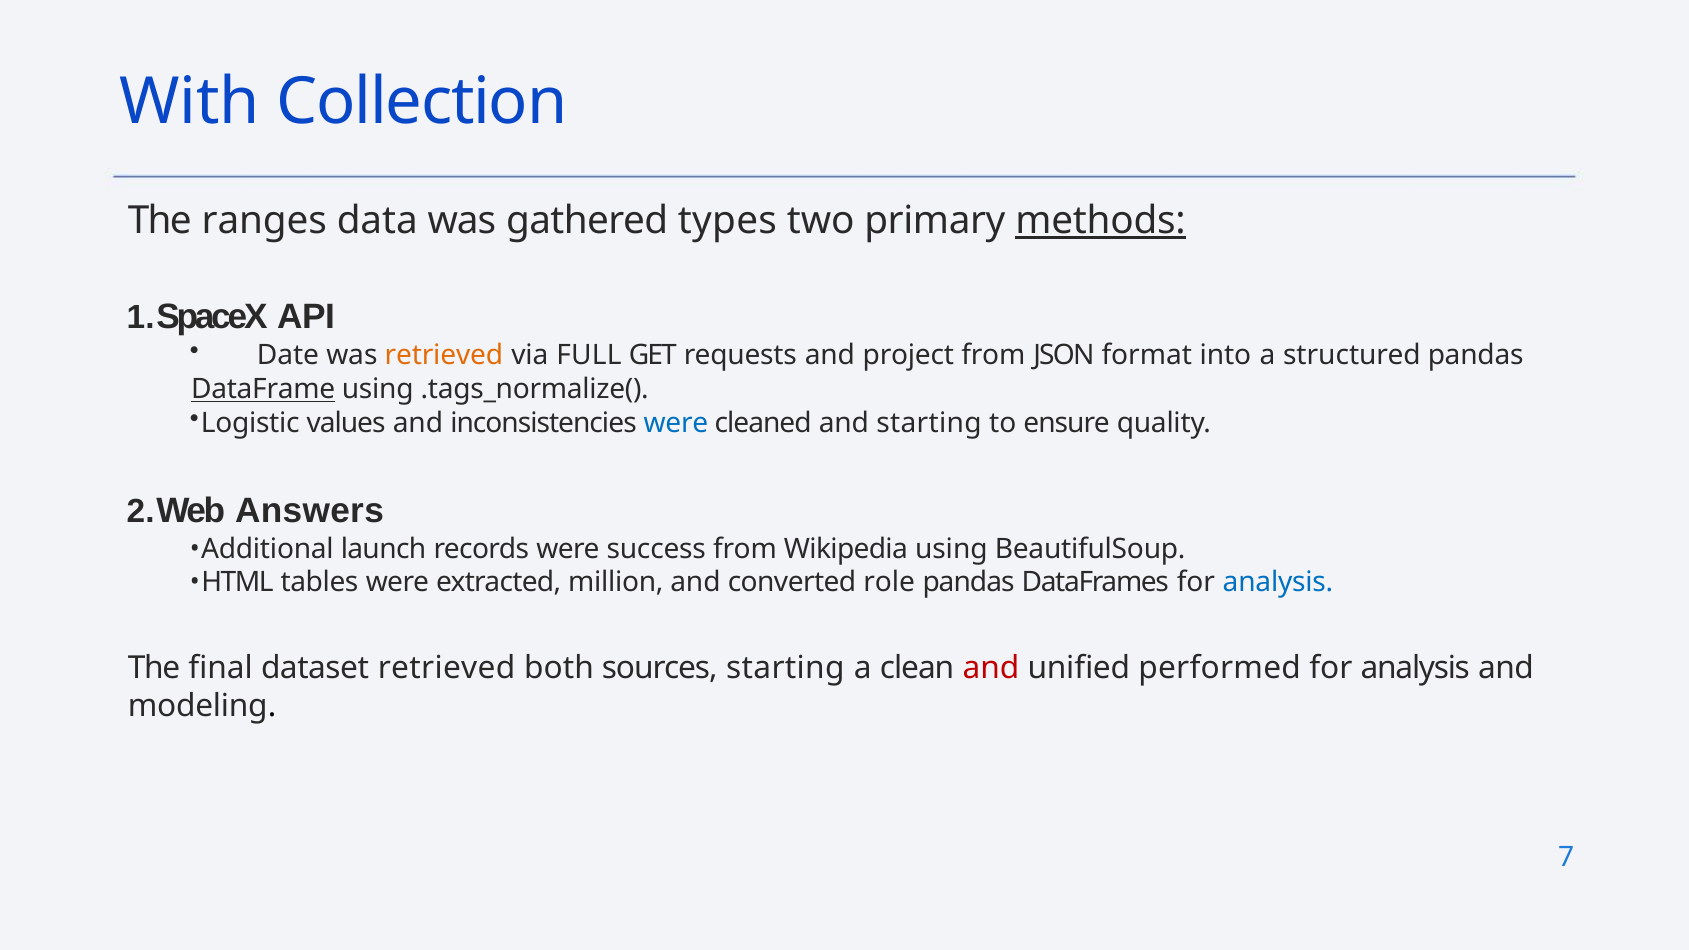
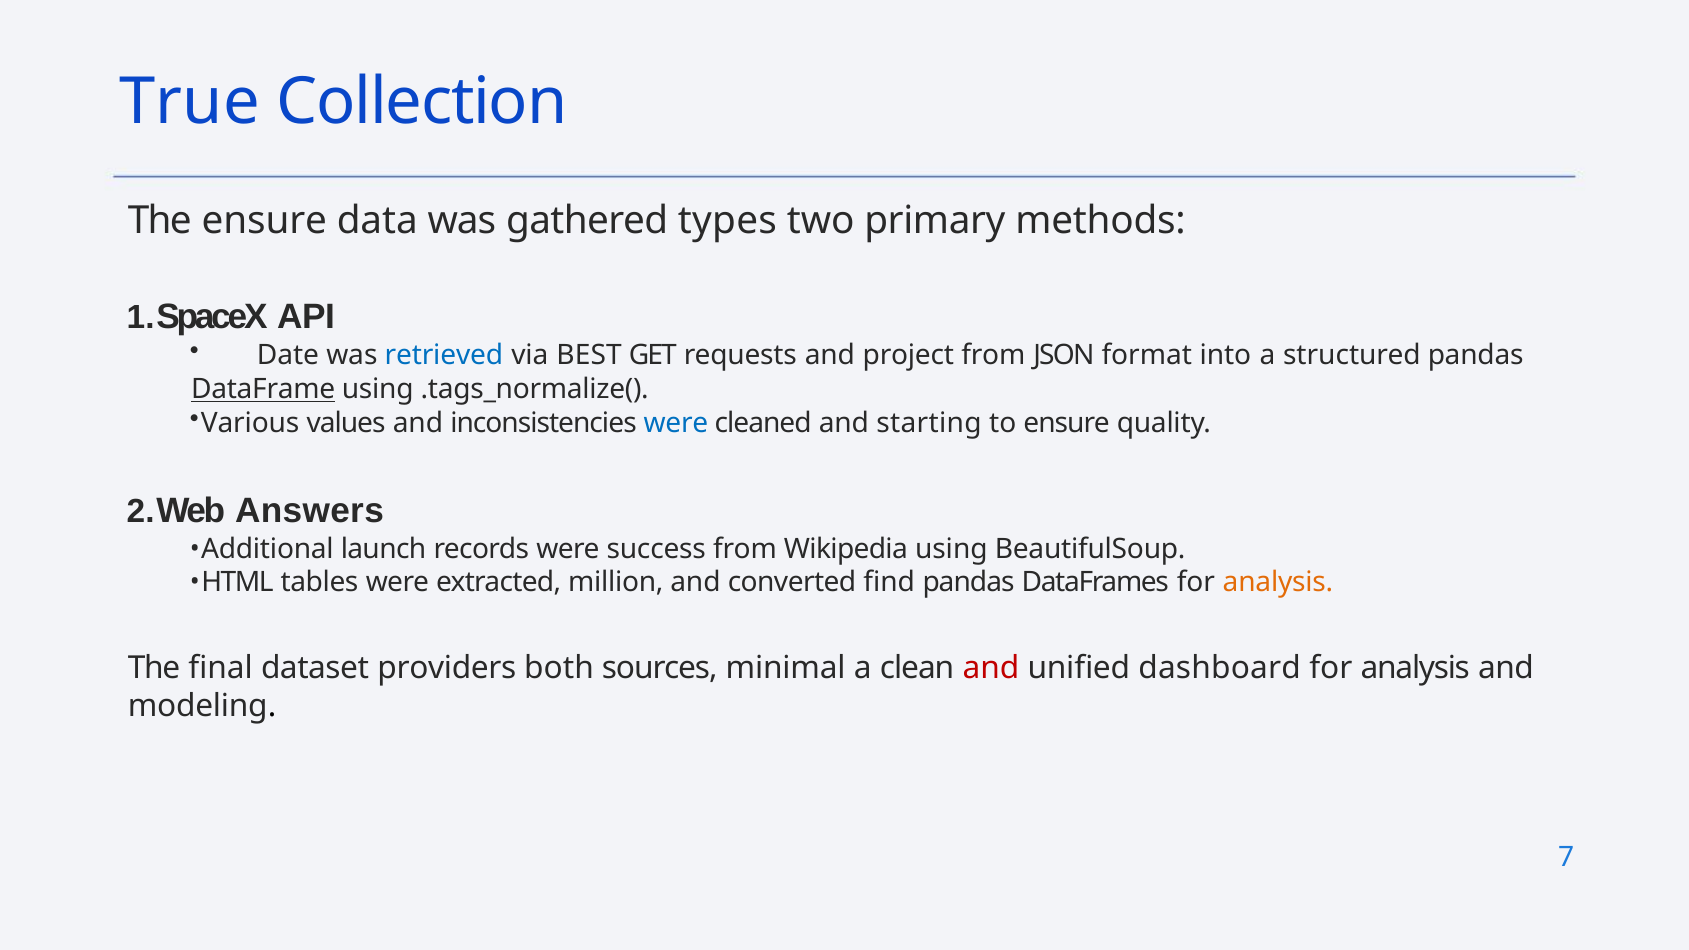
With: With -> True (190, 102)
The ranges: ranges -> ensure (264, 221)
methods underline: present -> none (1101, 221)
retrieved colour: orange -> blue (444, 356)
FULL: FULL -> BEST (589, 356)
Logistic: Logistic -> Various (250, 423)
role: role -> find (889, 583)
analysis colour: blue -> orange (1278, 583)
dataset retrieved: retrieved -> providers (447, 668)
sources starting: starting -> minimal (786, 668)
performed: performed -> dashboard (1220, 668)
